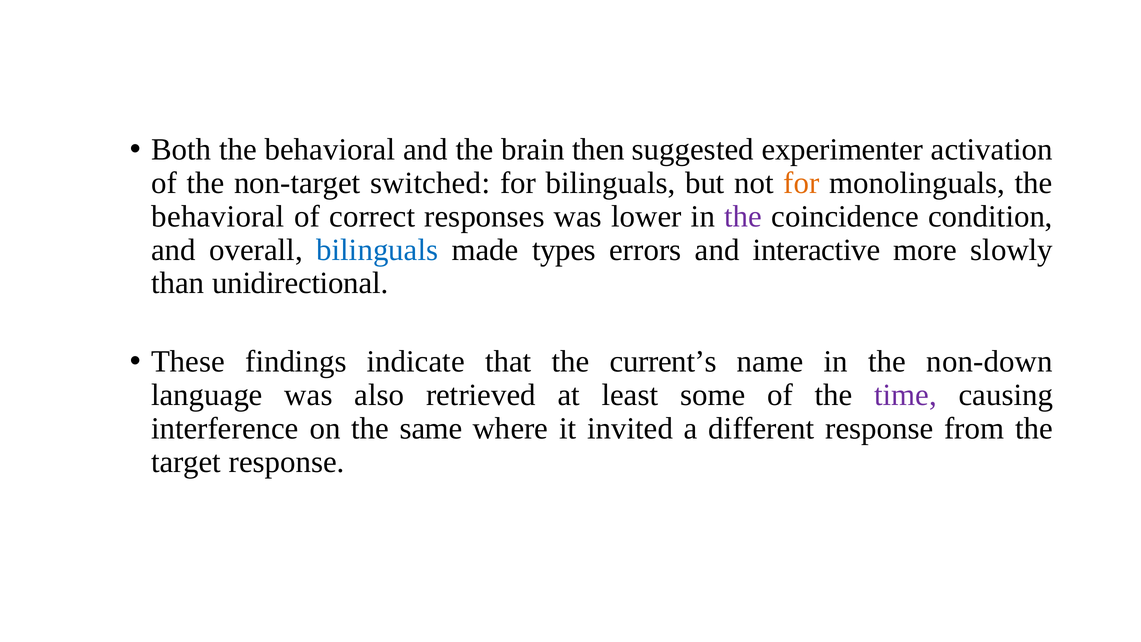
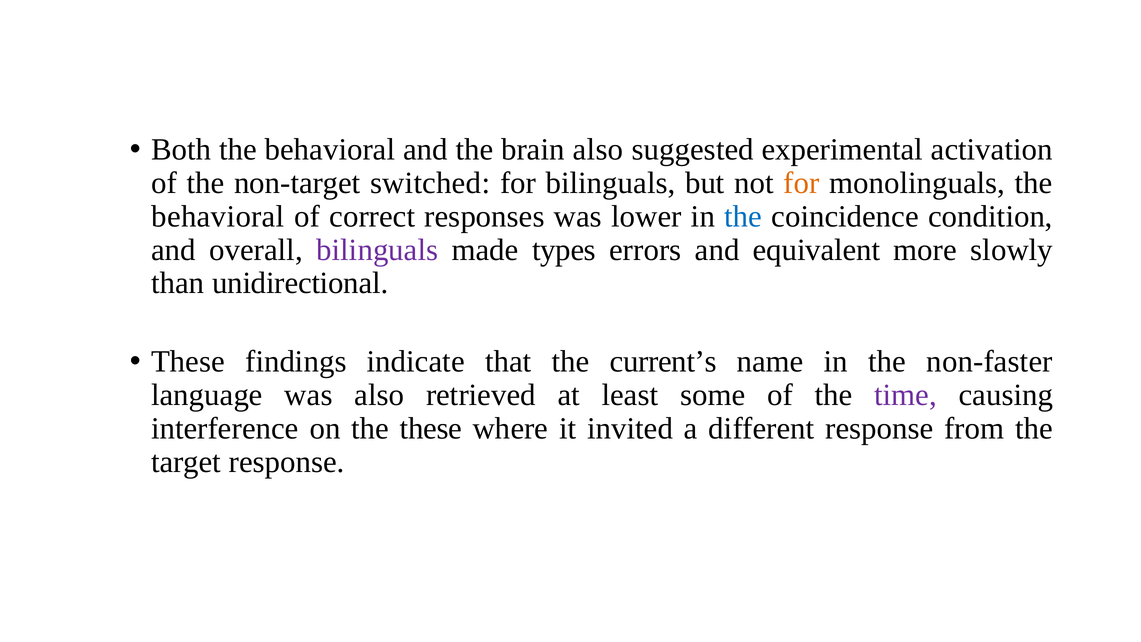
brain then: then -> also (598, 150)
experimenter: experimenter -> experimental (842, 150)
the colour: purple -> blue (743, 216)
bilinguals colour: blue -> purple (377, 250)
interactive: interactive -> equivalent (816, 250)
non-down: non-down -> non-faster (990, 362)
the same: same -> these (431, 428)
